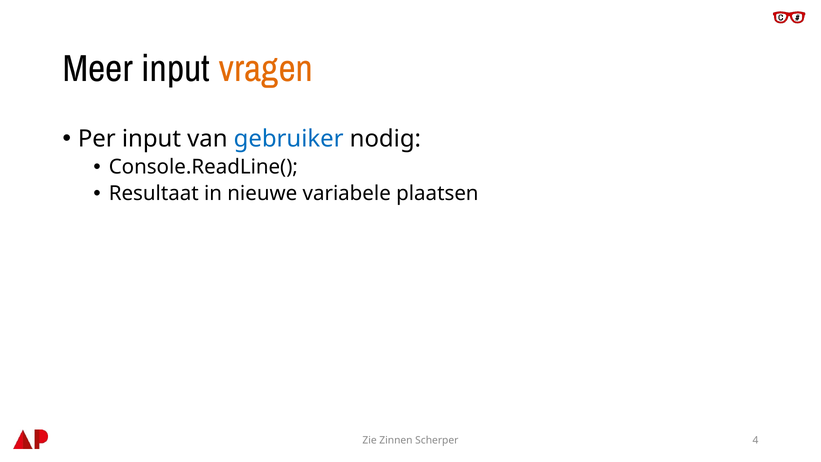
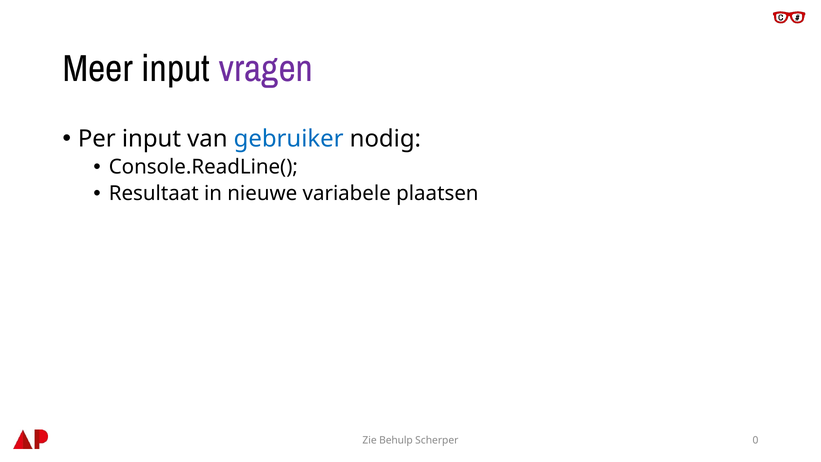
vragen colour: orange -> purple (266, 69)
Zinnen: Zinnen -> Behulp (396, 440)
4: 4 -> 0 (755, 440)
